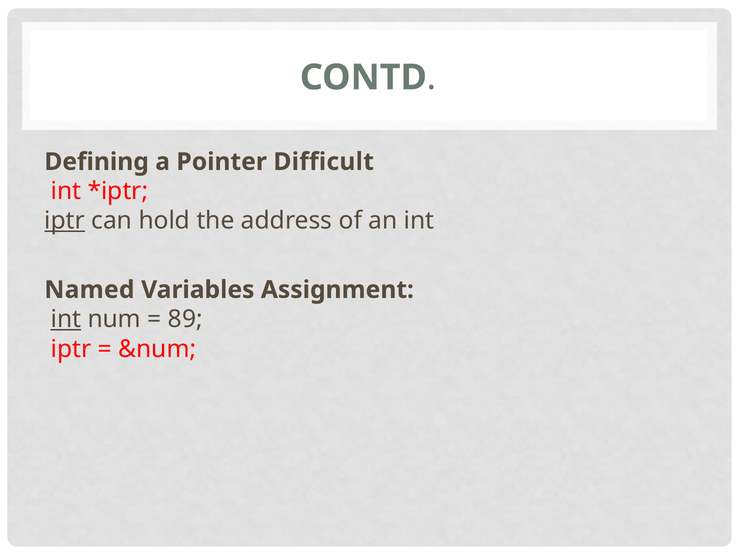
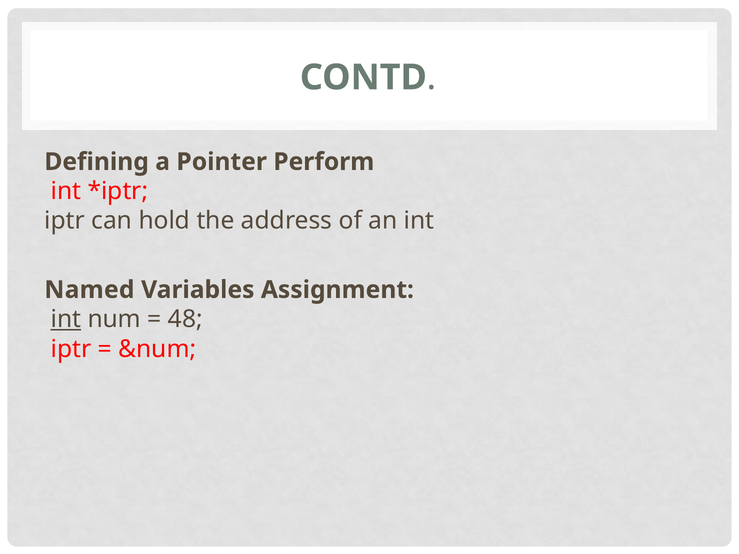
Difficult: Difficult -> Perform (324, 162)
iptr underline: present -> none (65, 221)
89: 89 -> 48 (185, 319)
